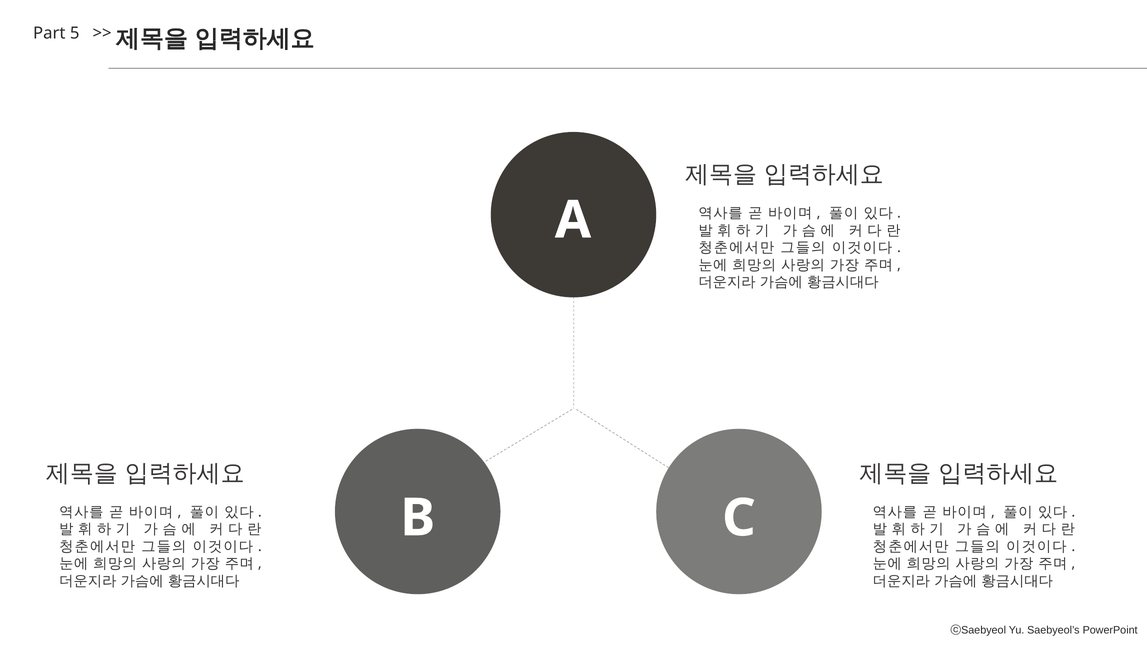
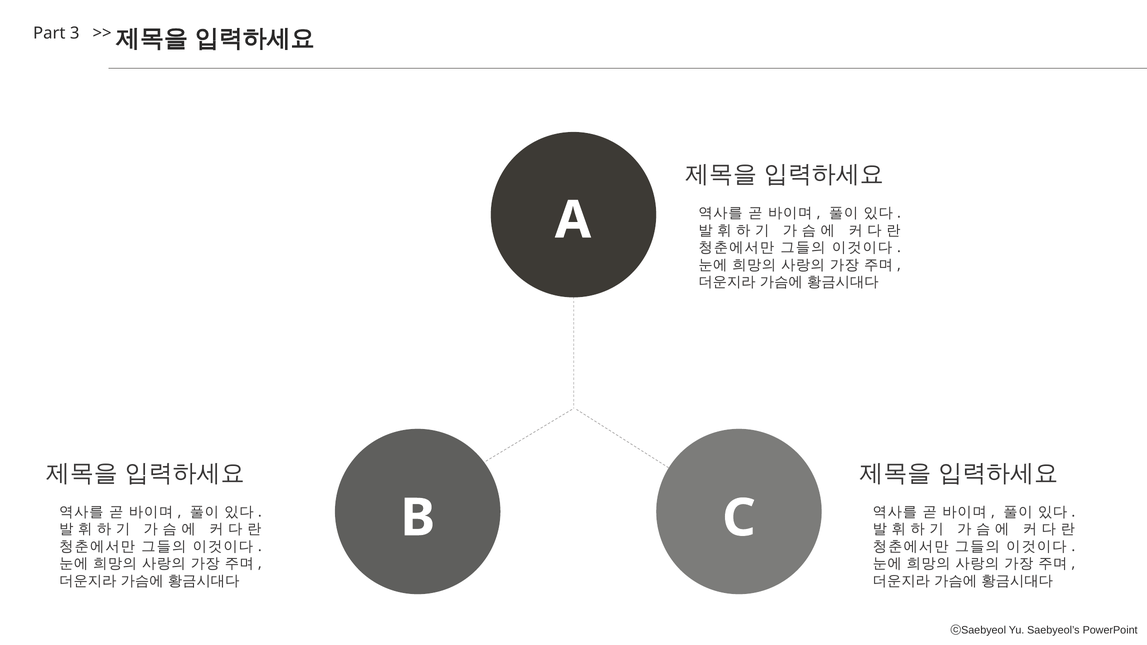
5: 5 -> 3 (75, 33)
